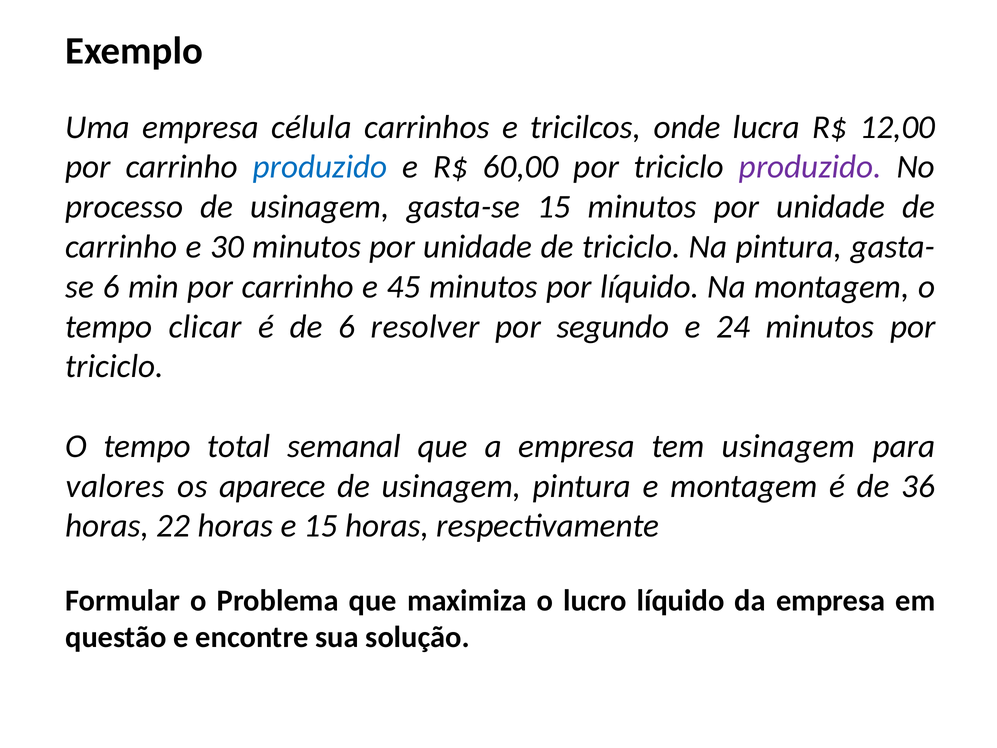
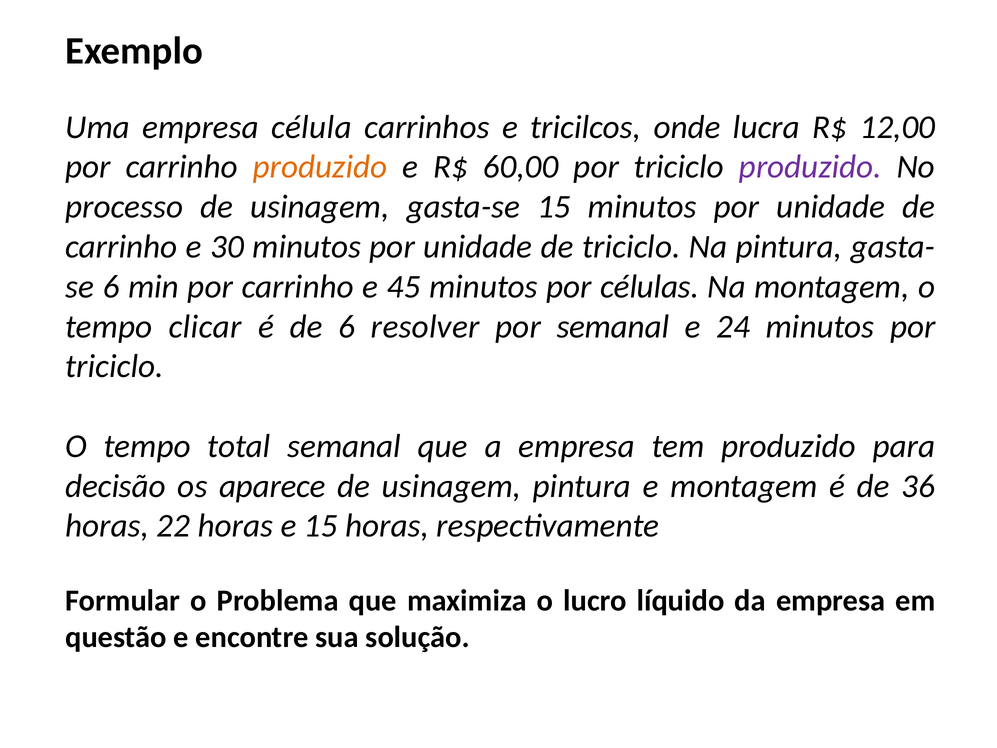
produzido colour: blue -> orange (320, 167)
por líquido: líquido -> células (650, 287)
por segundo: segundo -> semanal (613, 326)
tem usinagem: usinagem -> produzido (789, 446)
valores: valores -> decisão (115, 486)
